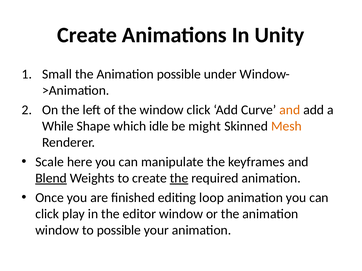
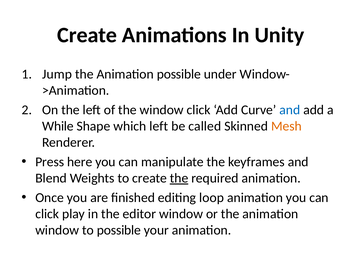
Small: Small -> Jump (57, 74)
and colour: orange -> blue (290, 110)
which idle: idle -> left (159, 126)
might: might -> called (205, 126)
Scale: Scale -> Press (50, 162)
Blend underline: present -> none (51, 179)
